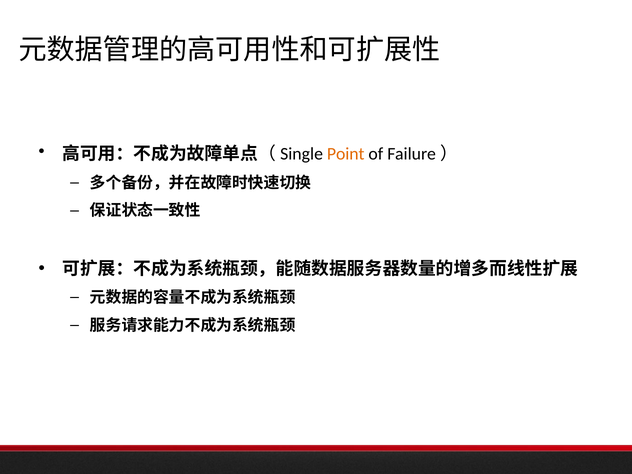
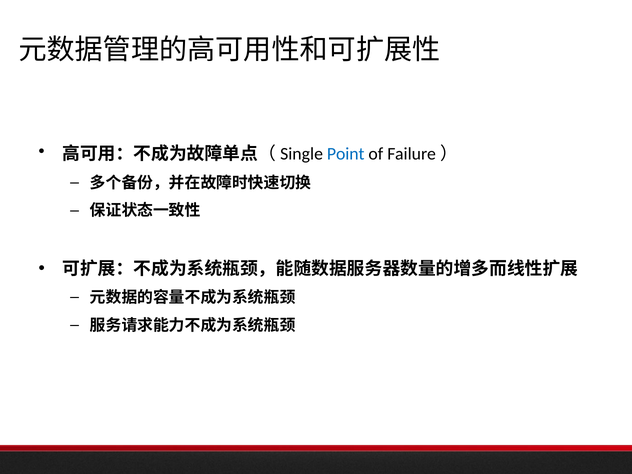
Point colour: orange -> blue (346, 154)
